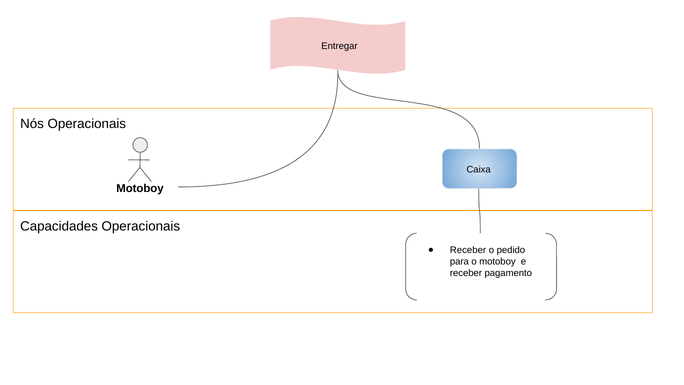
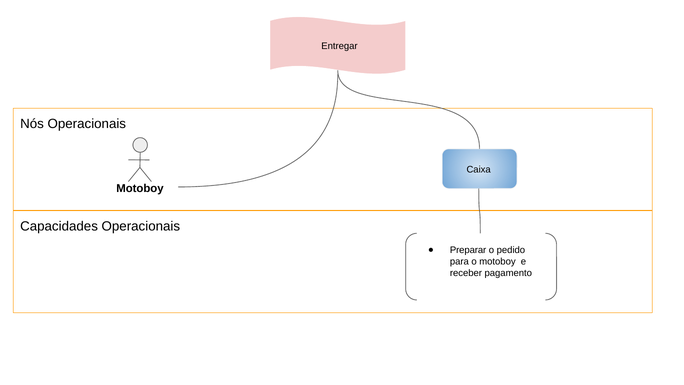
Receber: Receber -> Preparar (468, 250)
